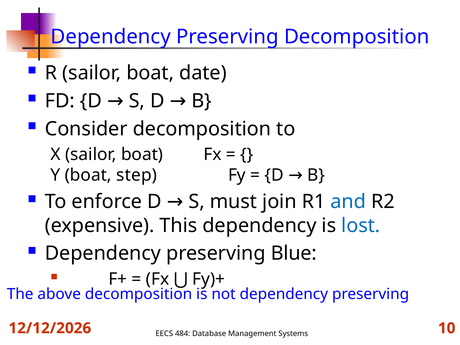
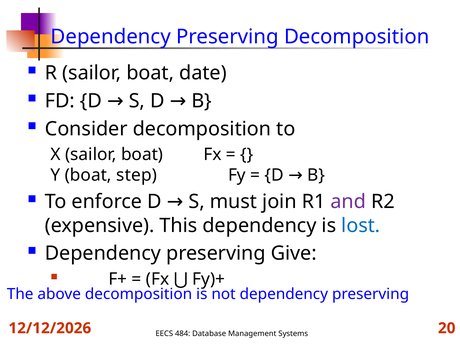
and colour: blue -> purple (348, 202)
Blue: Blue -> Give (294, 253)
10: 10 -> 20 (447, 328)
